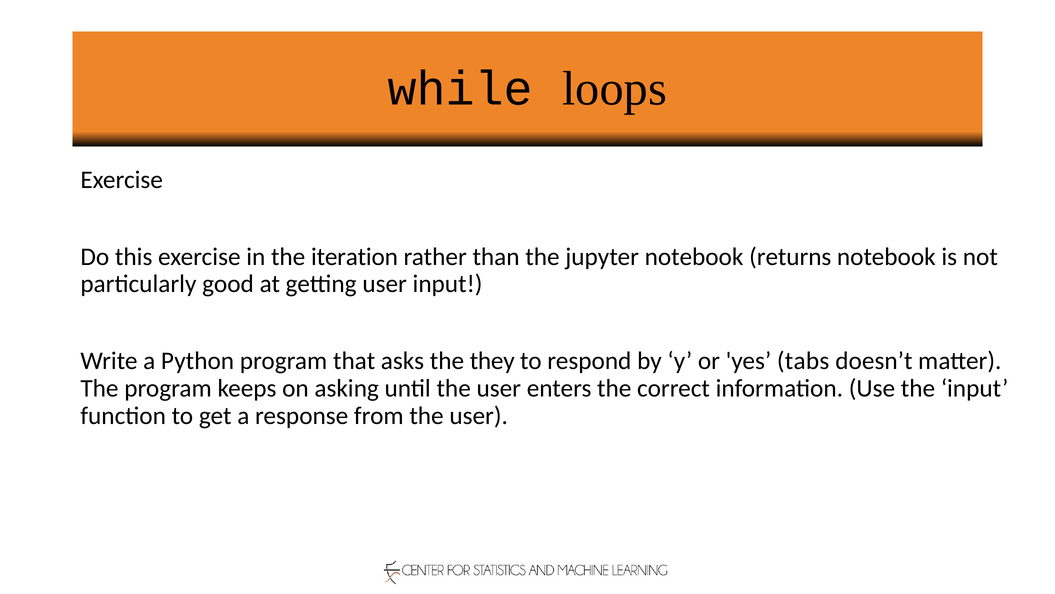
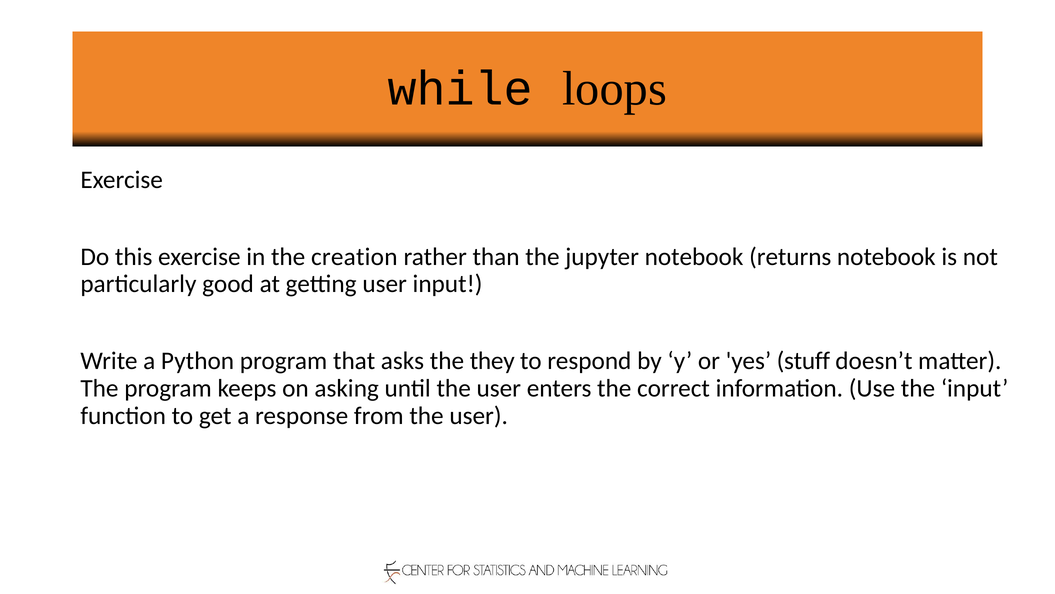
iteration: iteration -> creation (354, 257)
tabs: tabs -> stuff (803, 361)
